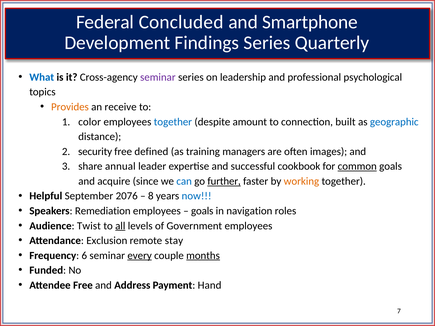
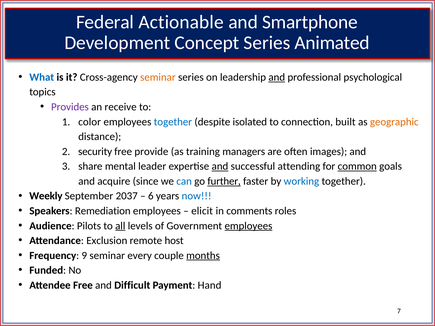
Concluded: Concluded -> Actionable (181, 22)
Findings: Findings -> Concept (207, 43)
Quarterly: Quarterly -> Animated (332, 43)
seminar colour: purple -> orange (158, 77)
and underline: none -> present (277, 77)
Provides colour: orange -> purple (70, 107)
amount: amount -> isolated (250, 122)
geographic colour: blue -> orange (394, 122)
defined: defined -> provide (151, 152)
annual: annual -> mental (120, 166)
and underline: none -> present (220, 166)
cookbook: cookbook -> attending (299, 166)
working colour: orange -> blue (301, 181)
Helpful: Helpful -> Weekly (46, 196)
2076: 2076 -> 2037 (127, 196)
8: 8 -> 6 (151, 196)
goals: goals -> elicit (202, 211)
navigation: navigation -> comments (249, 211)
Twist: Twist -> Pilots (89, 226)
employees underline: none -> present (248, 226)
stay: stay -> host (174, 241)
6: 6 -> 9 (84, 256)
every underline: present -> none (140, 256)
Address: Address -> Difficult (132, 285)
